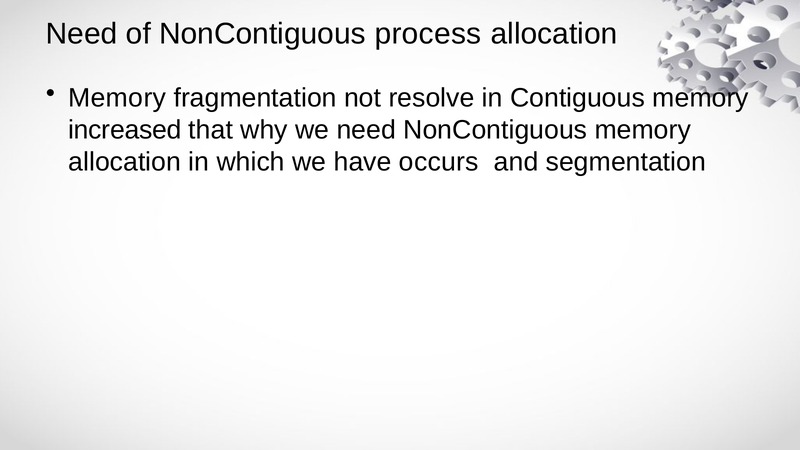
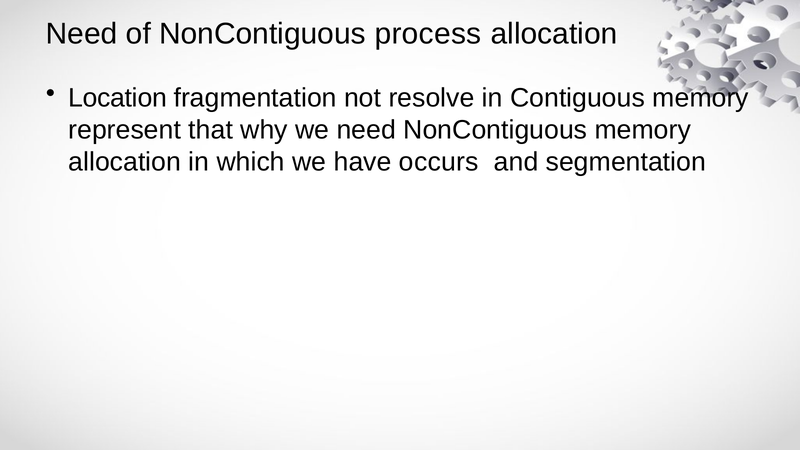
Memory: Memory -> Location (117, 98)
increased: increased -> represent (125, 130)
